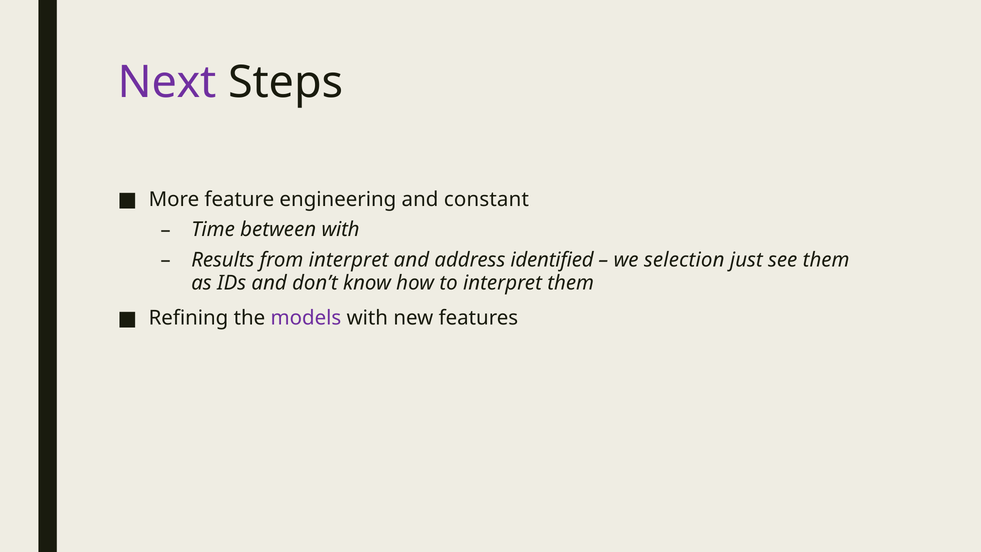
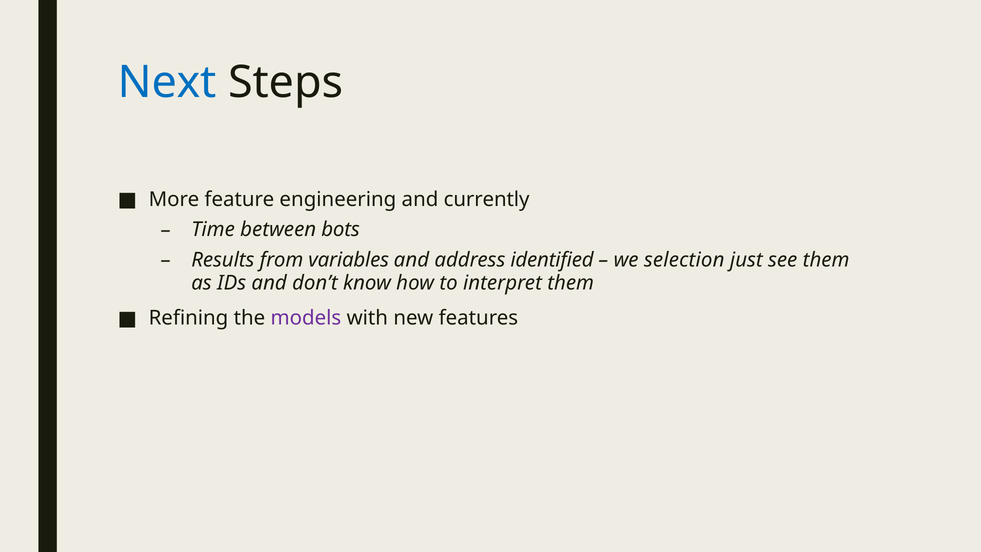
Next colour: purple -> blue (167, 82)
constant: constant -> currently (487, 199)
between with: with -> bots (341, 230)
from interpret: interpret -> variables (349, 260)
